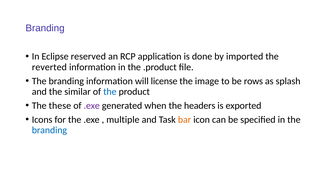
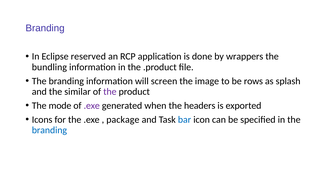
imported: imported -> wrappers (245, 57)
reverted: reverted -> bundling (49, 67)
license: license -> screen (164, 81)
the colour: blue -> purple (110, 92)
these: these -> mode (60, 106)
multiple: multiple -> package (123, 120)
bar colour: orange -> blue (185, 120)
